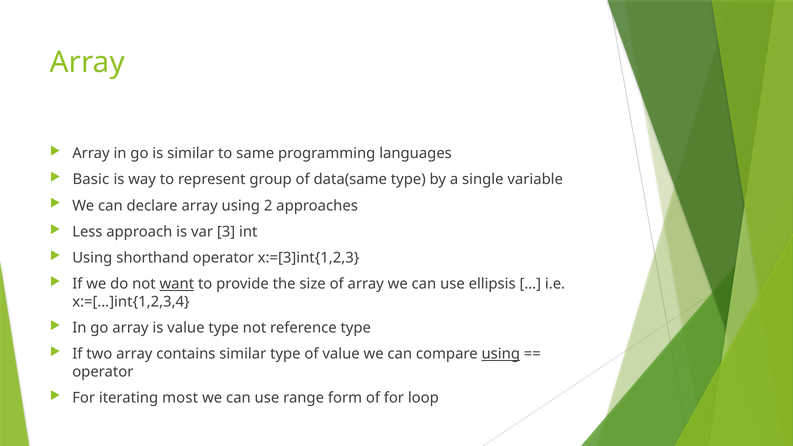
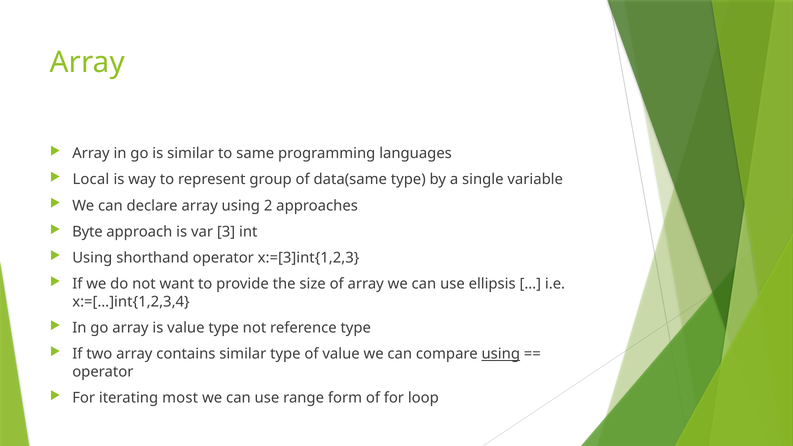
Basic: Basic -> Local (91, 180)
Less: Less -> Byte (87, 232)
want underline: present -> none (177, 284)
